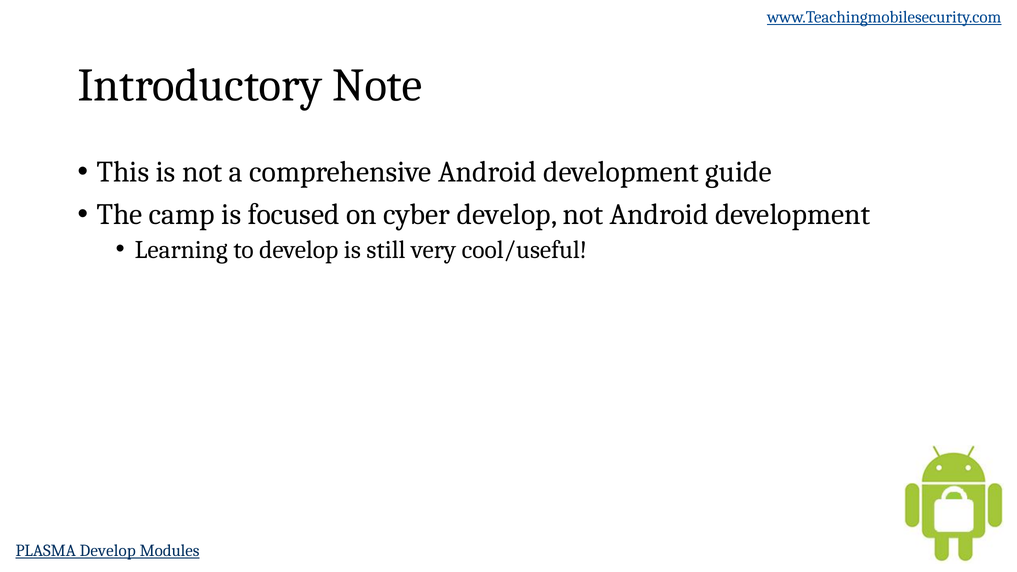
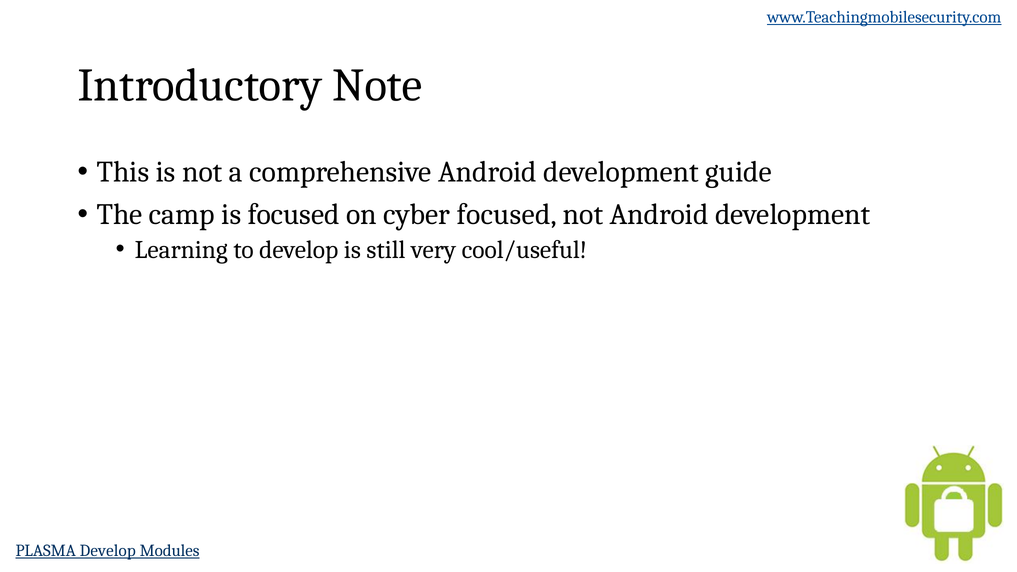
cyber develop: develop -> focused (507, 215)
